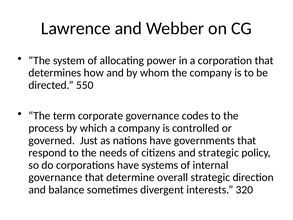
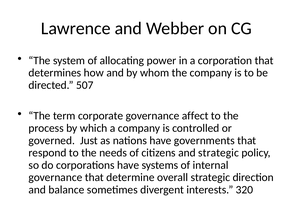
550: 550 -> 507 (85, 85)
codes: codes -> affect (195, 116)
